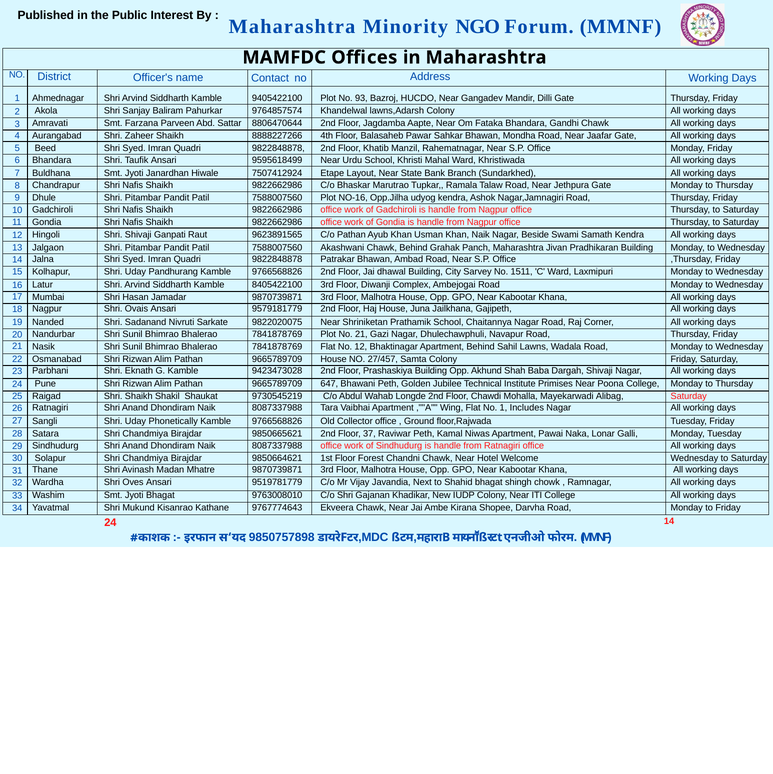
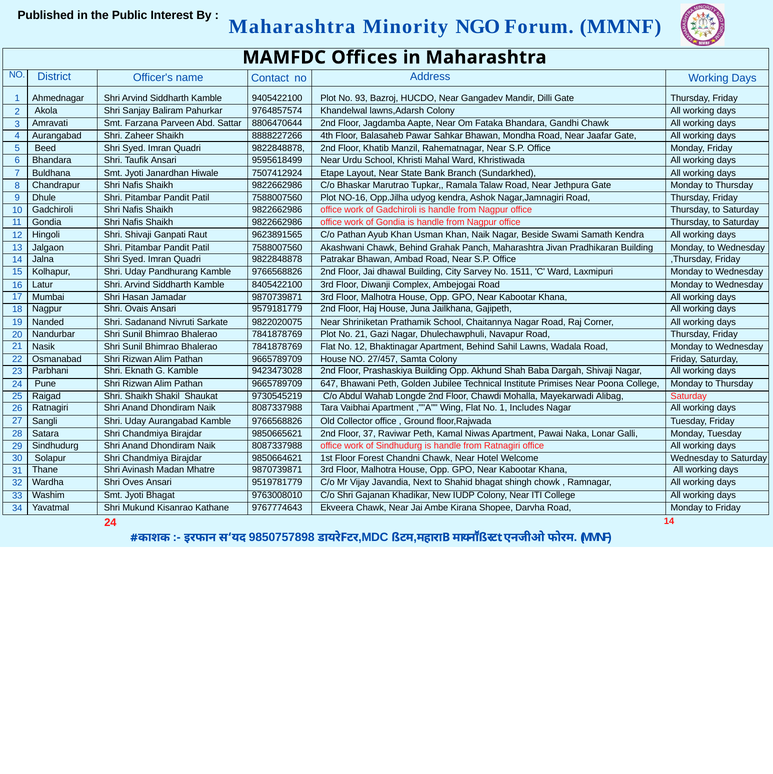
Uday Phonetically: Phonetically -> Aurangabad (173, 421)
